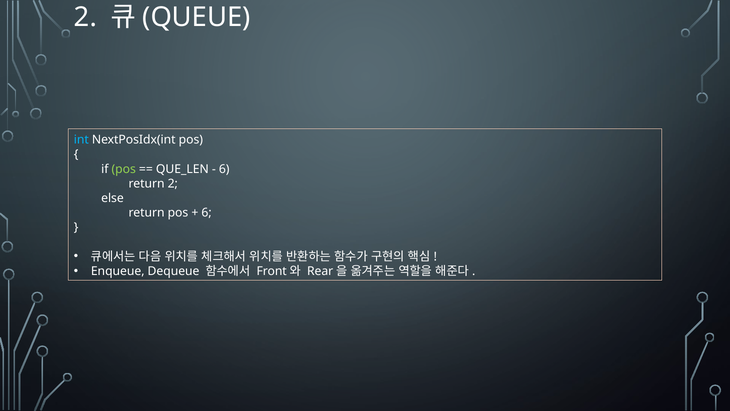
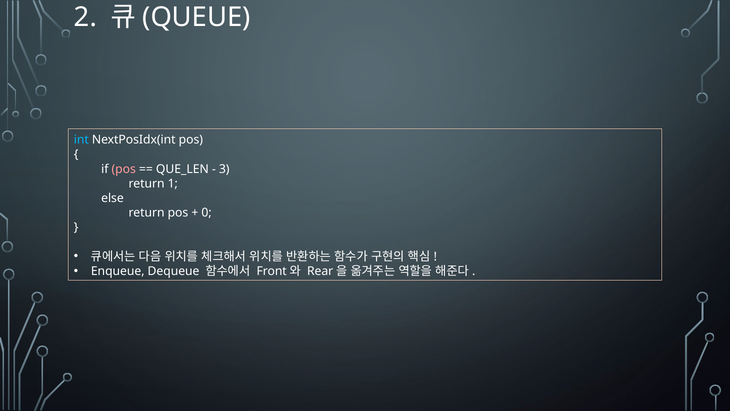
pos colour: light green -> pink (124, 169)
6: 6 -> 3 (224, 169)
return 2: 2 -> 1 (173, 183)
6: 6 -> 0 (207, 213)
